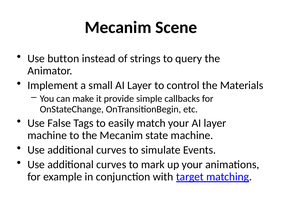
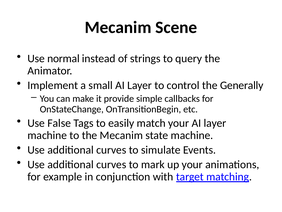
button: button -> normal (63, 58)
Materials: Materials -> Generally (242, 85)
